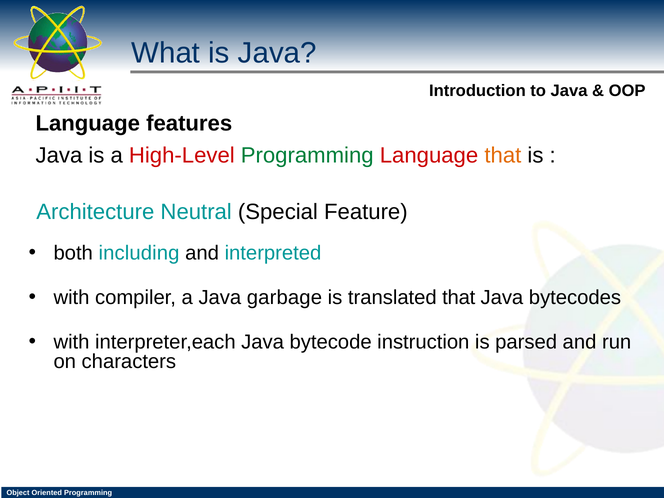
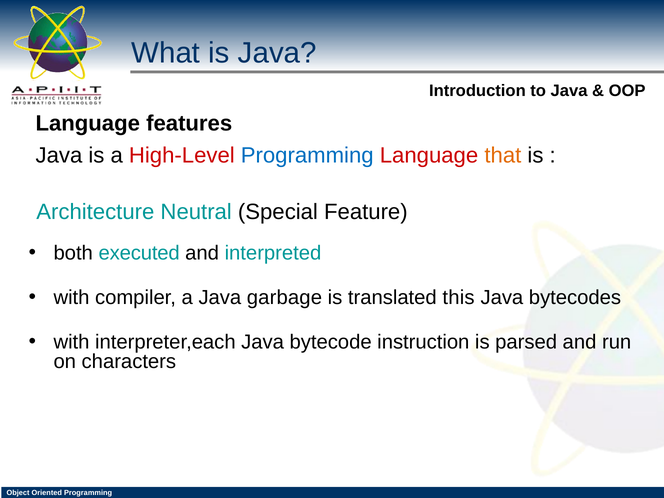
Programming colour: green -> blue (307, 155)
including: including -> executed (139, 253)
translated that: that -> this (459, 297)
